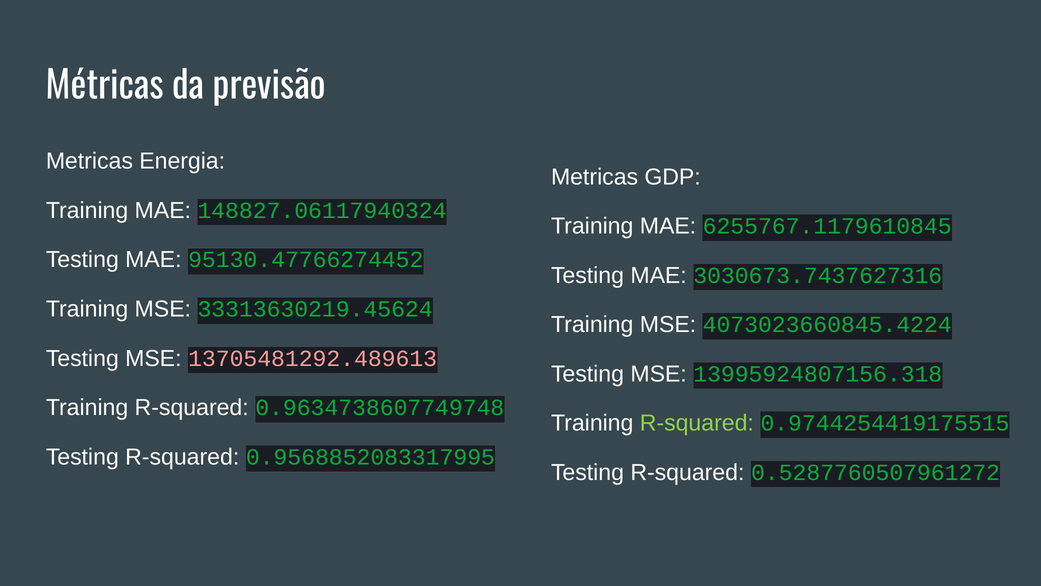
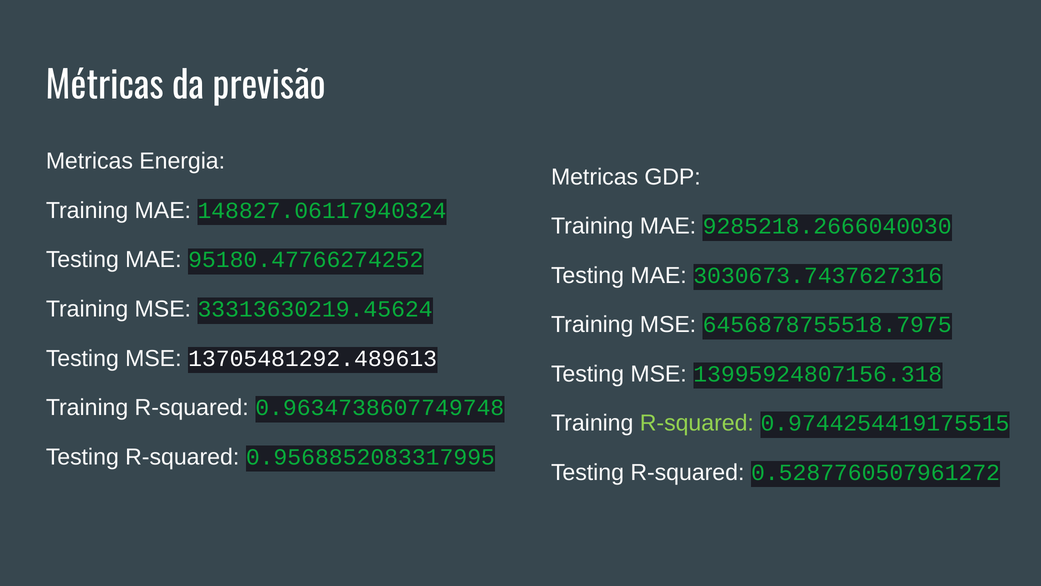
6255767.1179610845: 6255767.1179610845 -> 9285218.2666040030 (827, 226)
95130.47766274452: 95130.47766274452 -> 95180.47766274252 (306, 260)
4073023660845.4224: 4073023660845.4224 -> 6456878755518.7975 (827, 325)
13705481292.489613 colour: pink -> white (313, 358)
